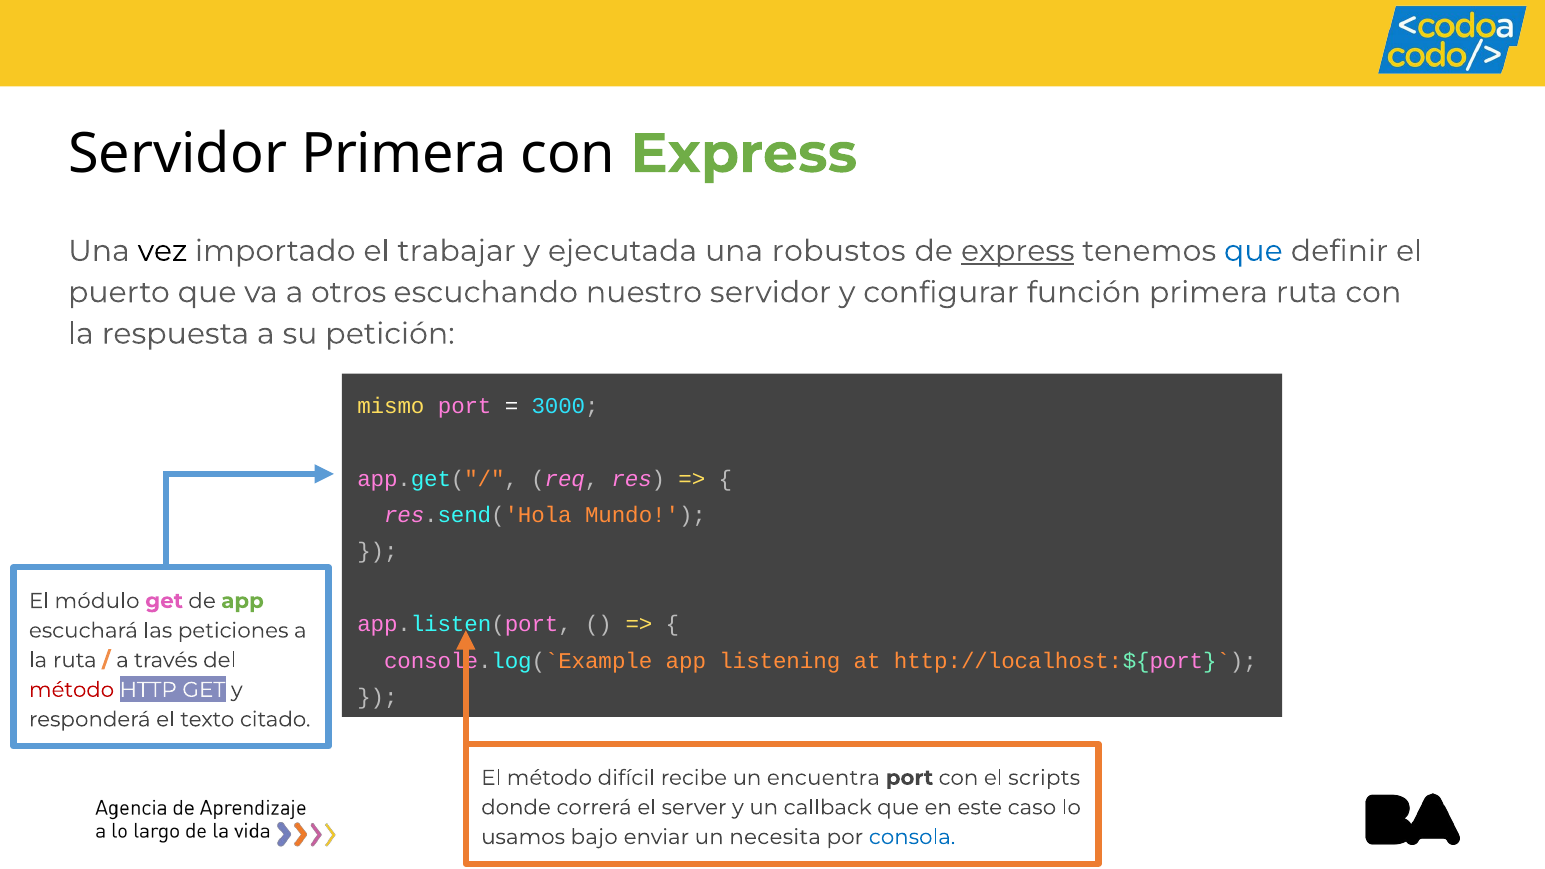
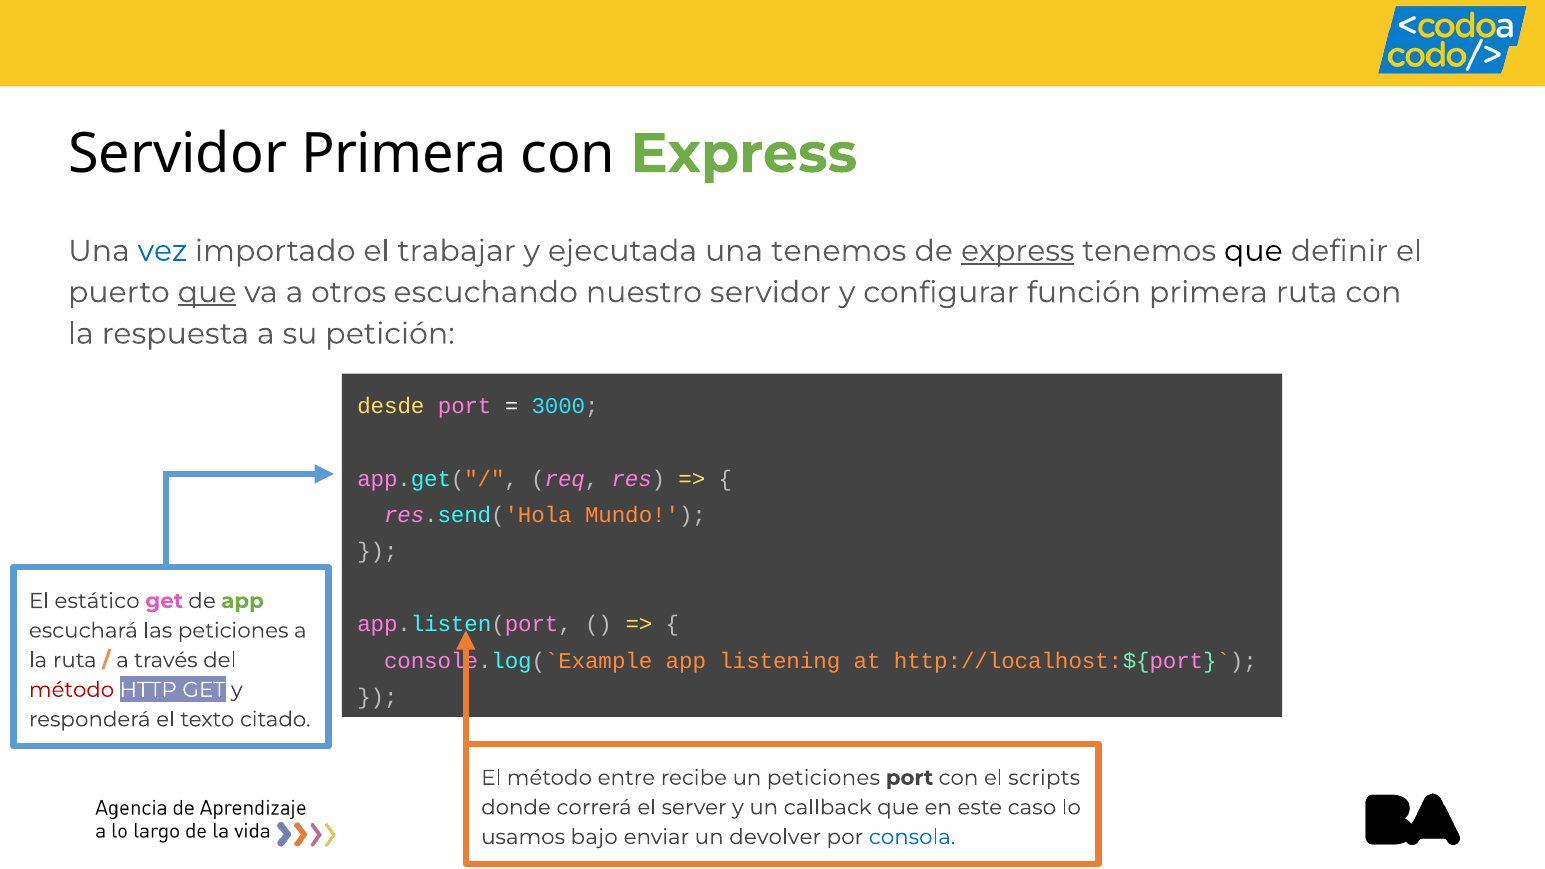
vez colour: black -> blue (163, 251)
una robustos: robustos -> tenemos (839, 251)
que colour: blue -> black (1253, 251)
que underline: none -> present (207, 292)
mismo: mismo -> desde (391, 406)
módulo: módulo -> estático (97, 601)
difícil: difícil -> entre (626, 778)
un encuentra: encuentra -> peticiones (823, 778)
necesita: necesita -> devolver (775, 837)
